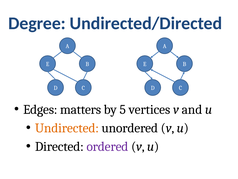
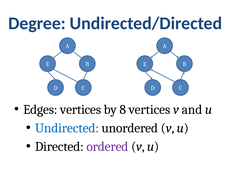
Edges matters: matters -> vertices (81, 109)
5: 5 -> 8 (123, 109)
Undirected colour: orange -> blue (67, 128)
